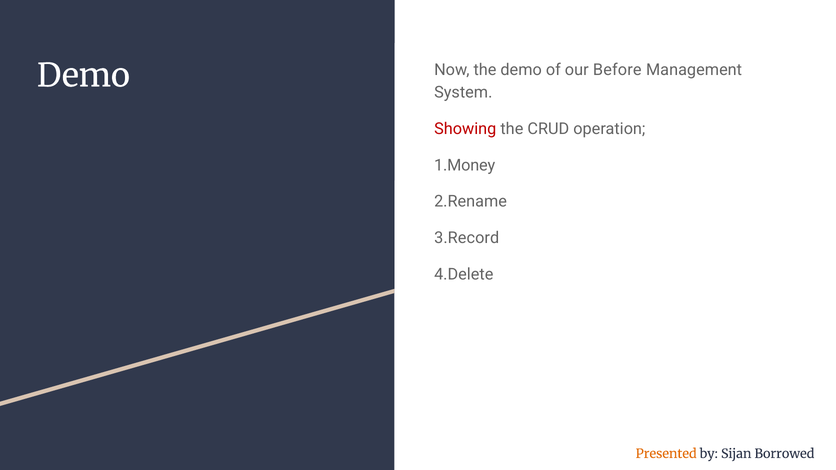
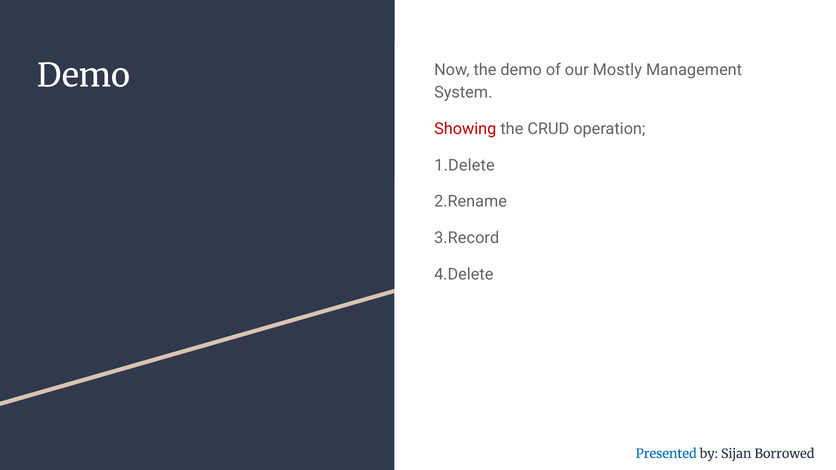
Before: Before -> Mostly (617, 70)
1.Money: 1.Money -> 1.Delete (464, 165)
Presented colour: orange -> blue (666, 454)
